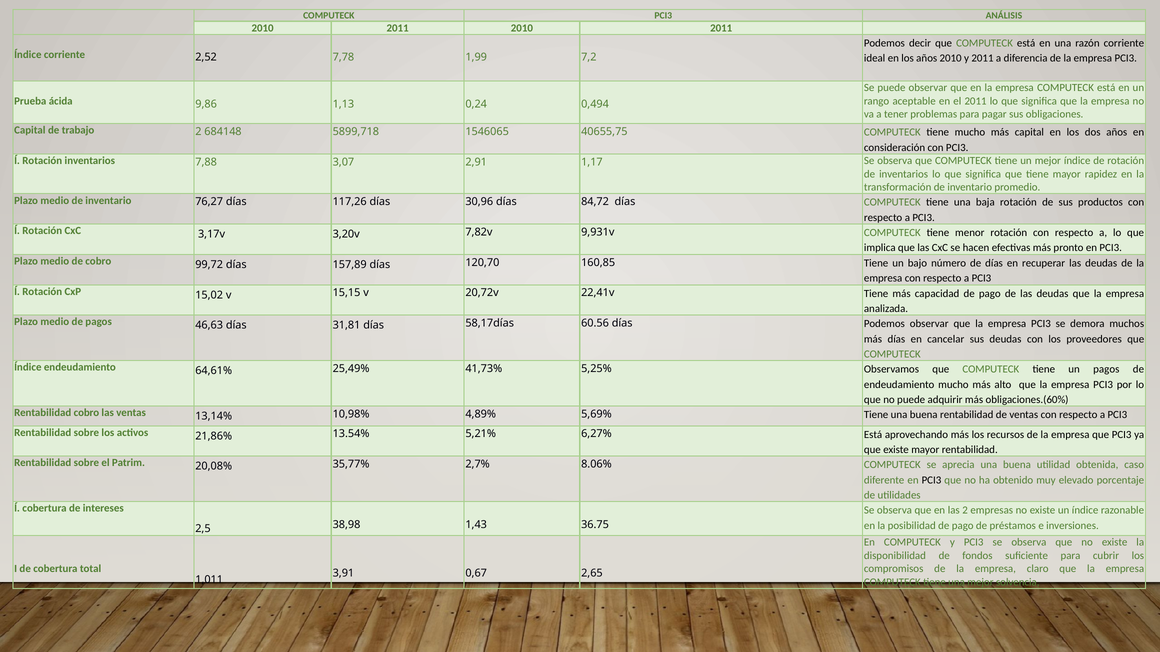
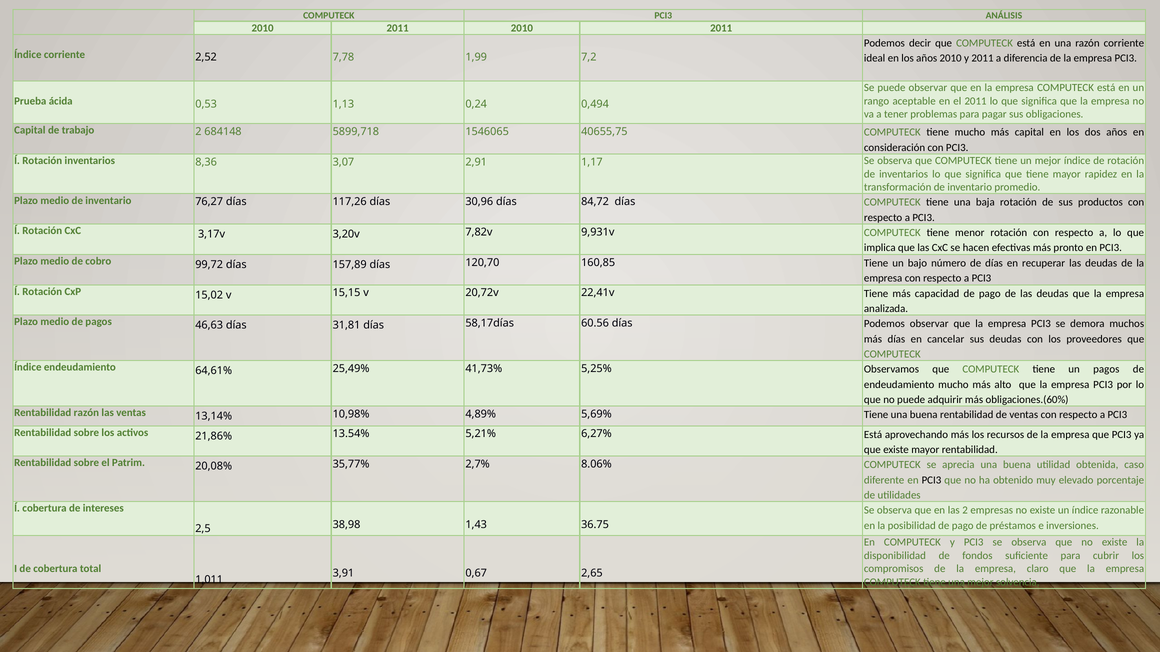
9,86: 9,86 -> 0,53 (206, 104)
7,88: 7,88 -> 8,36 (206, 162)
Rentabilidad cobro: cobro -> razón (86, 413)
